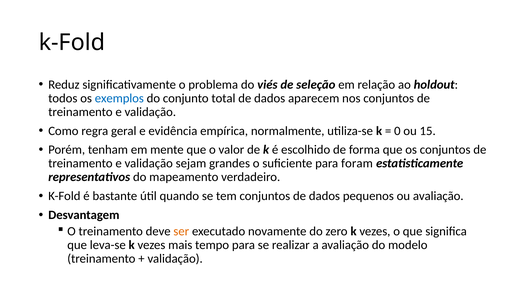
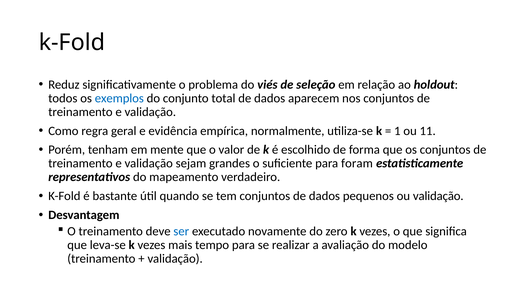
0: 0 -> 1 (397, 131)
15: 15 -> 11 (428, 131)
ou avaliação: avaliação -> validação (438, 197)
ser colour: orange -> blue (181, 232)
